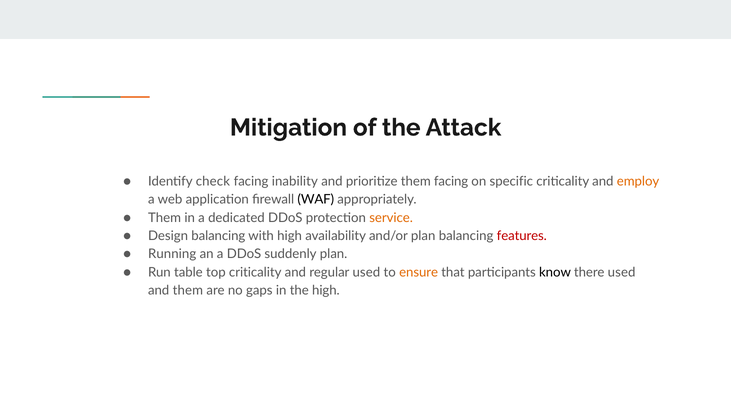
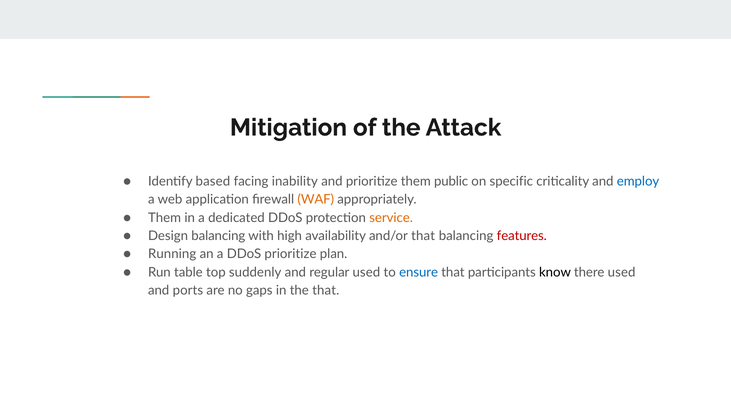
check: check -> based (213, 181)
them facing: facing -> public (451, 181)
employ colour: orange -> blue (638, 181)
WAF colour: black -> orange (316, 200)
and/or plan: plan -> that (423, 236)
DDoS suddenly: suddenly -> prioritize (290, 254)
top criticality: criticality -> suddenly (255, 272)
ensure colour: orange -> blue (419, 272)
and them: them -> ports (188, 291)
the high: high -> that (326, 291)
